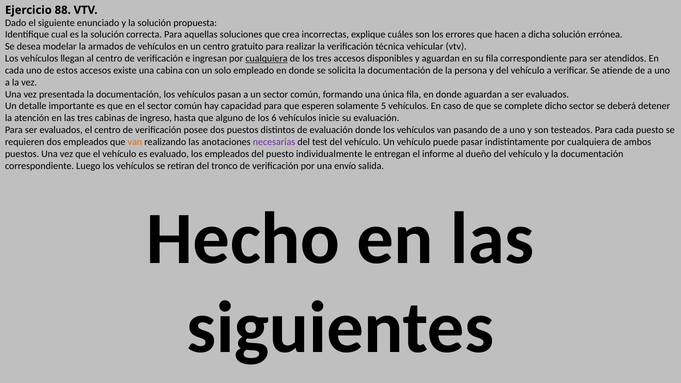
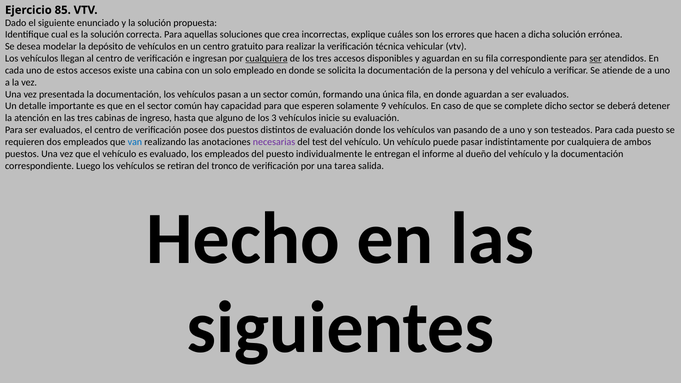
88: 88 -> 85 (63, 10)
armados: armados -> depósito (106, 47)
ser underline: none -> present (596, 59)
5: 5 -> 9 (384, 106)
6: 6 -> 3 (274, 118)
van colour: orange -> blue (135, 142)
envío: envío -> tarea (345, 166)
